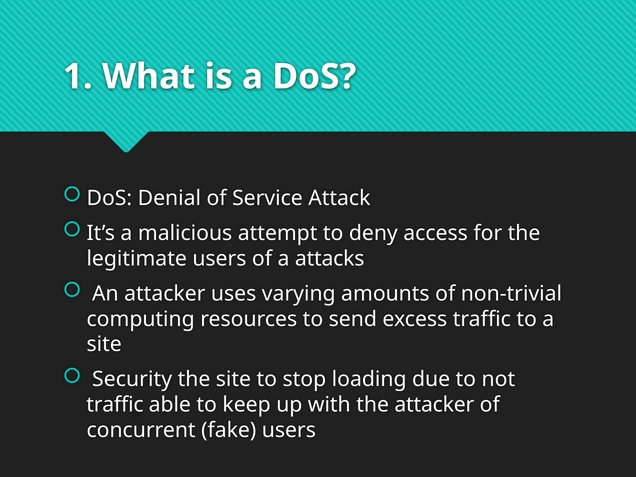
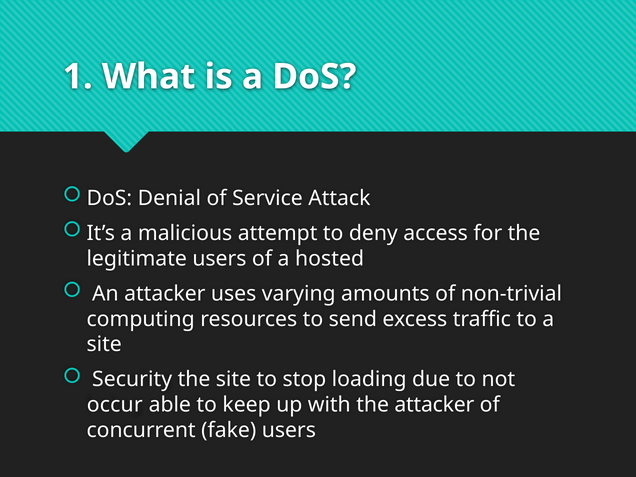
attacks: attacks -> hosted (330, 259)
traffic: traffic -> occur (115, 405)
